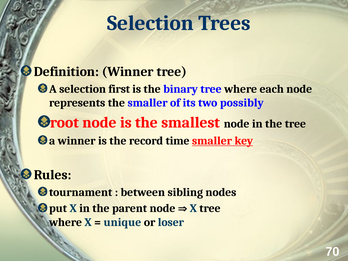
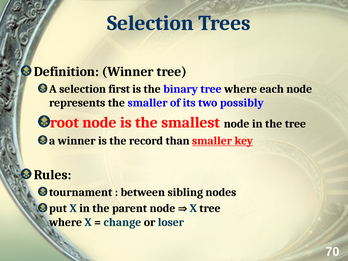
time: time -> than (178, 141)
unique: unique -> change (122, 222)
